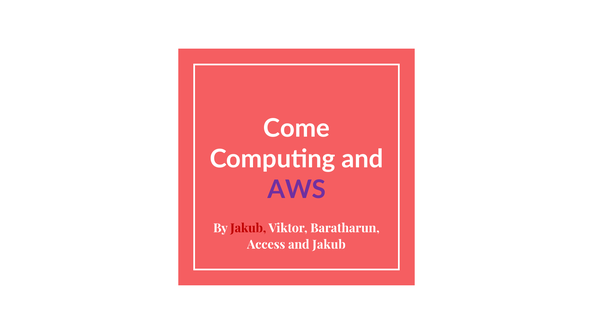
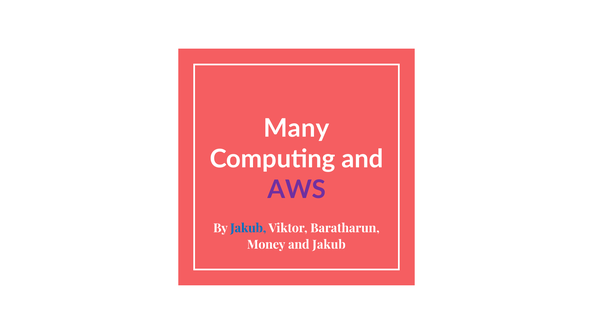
Come: Come -> Many (296, 128)
Jakub colour: red -> blue (248, 228)
Access: Access -> Money (266, 244)
